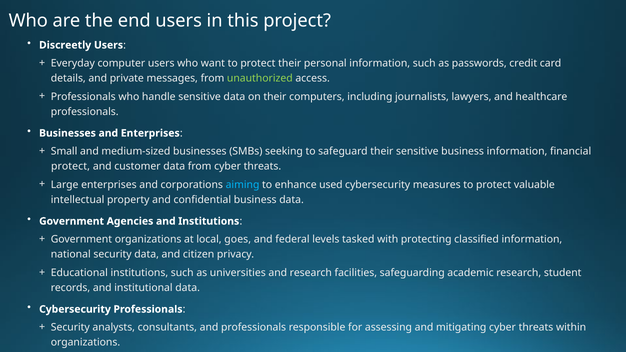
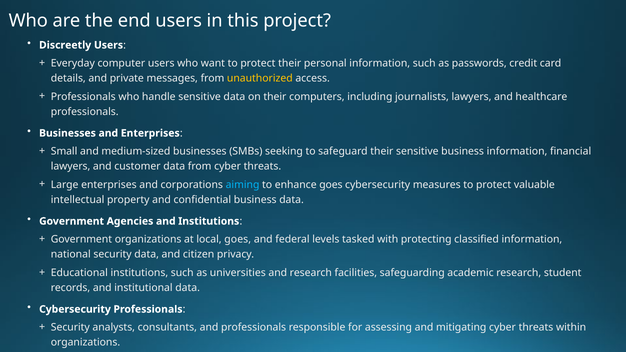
unauthorized colour: light green -> yellow (260, 78)
protect: protect -> lawyers (71, 166)
enhance used: used -> goes (331, 185)
